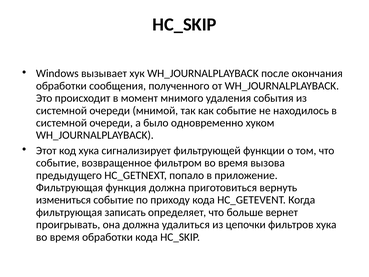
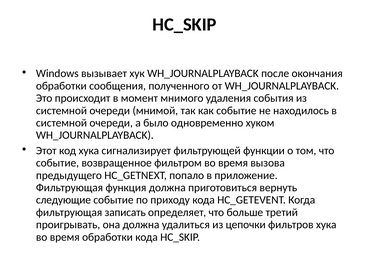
измениться: измениться -> следующие (63, 200)
вернет: вернет -> третий (282, 212)
